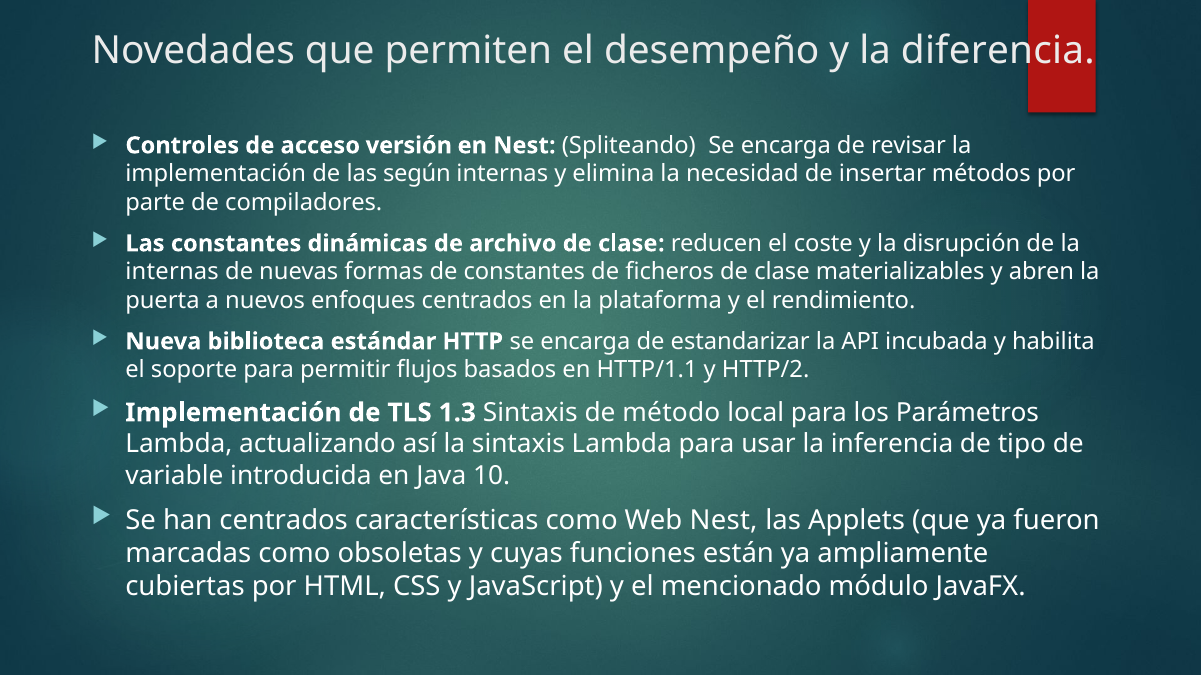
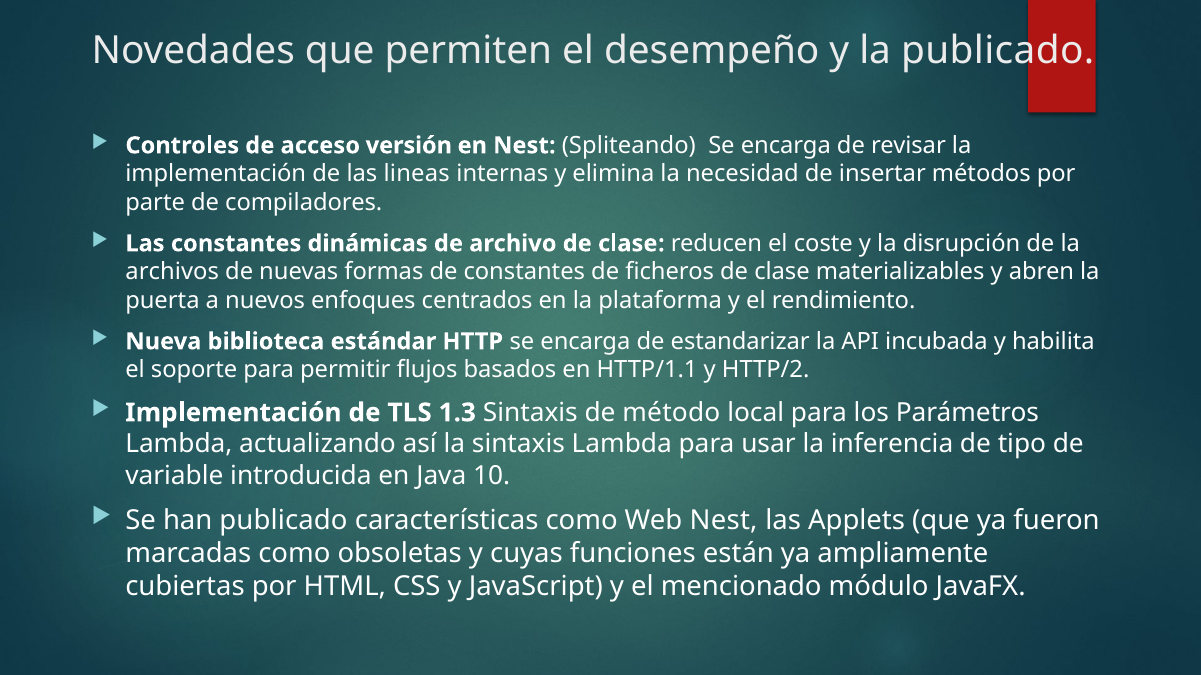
la diferencia: diferencia -> publicado (998, 51)
según: según -> lineas (417, 174)
internas: internas -> archivos (172, 272)
han centrados: centrados -> publicado (284, 521)
